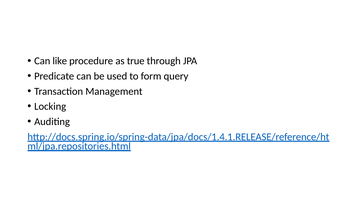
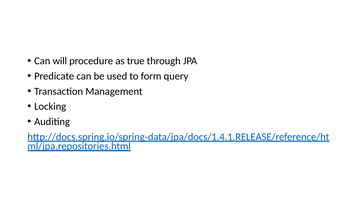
like: like -> will (60, 61)
